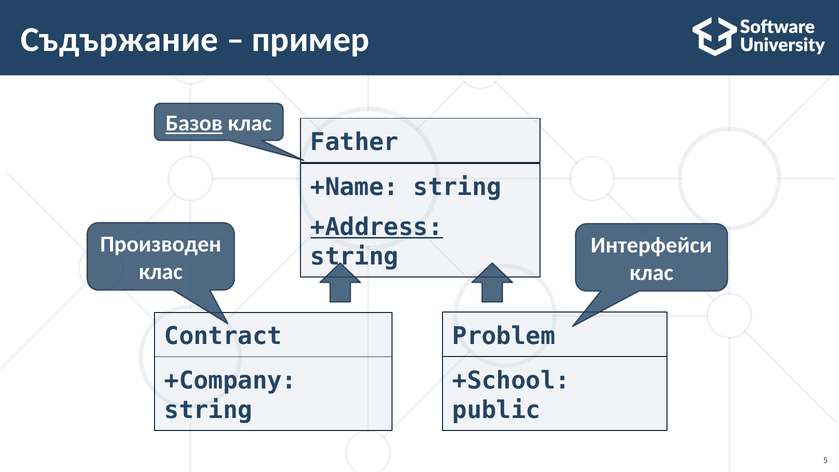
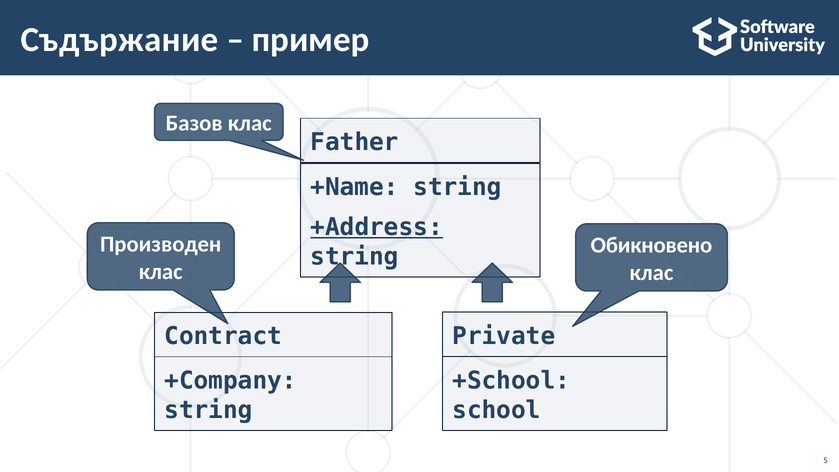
Базов underline: present -> none (194, 123)
Интерфейси: Интерфейси -> Обикновено (652, 245)
Problem: Problem -> Private (504, 336)
public: public -> school (497, 410)
